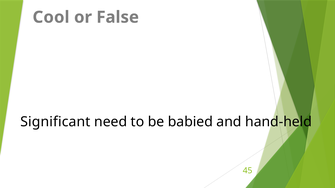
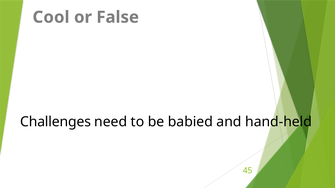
Significant: Significant -> Challenges (56, 122)
